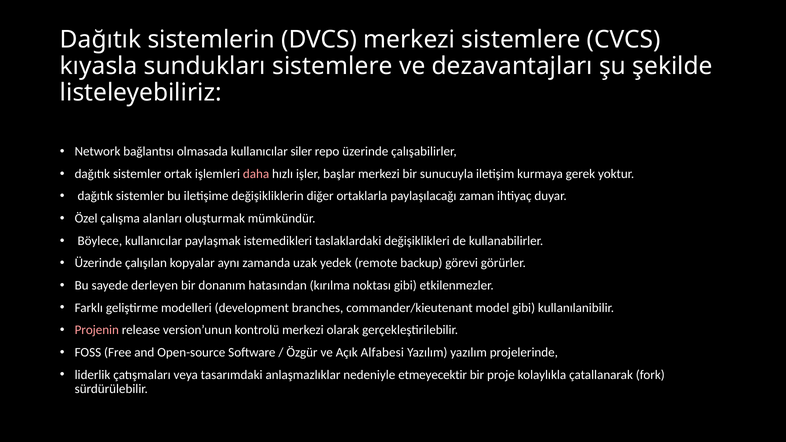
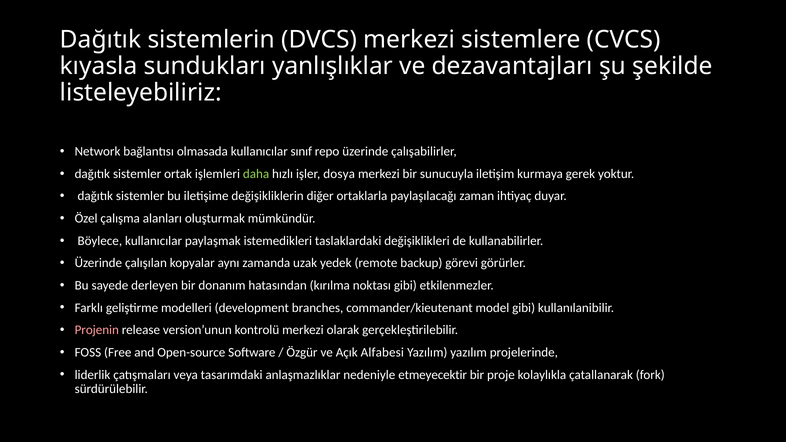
sundukları sistemlere: sistemlere -> yanlışlıklar (333, 66)
siler: siler -> sınıf (301, 152)
daha colour: pink -> light green (256, 174)
başlar: başlar -> dosya (339, 174)
